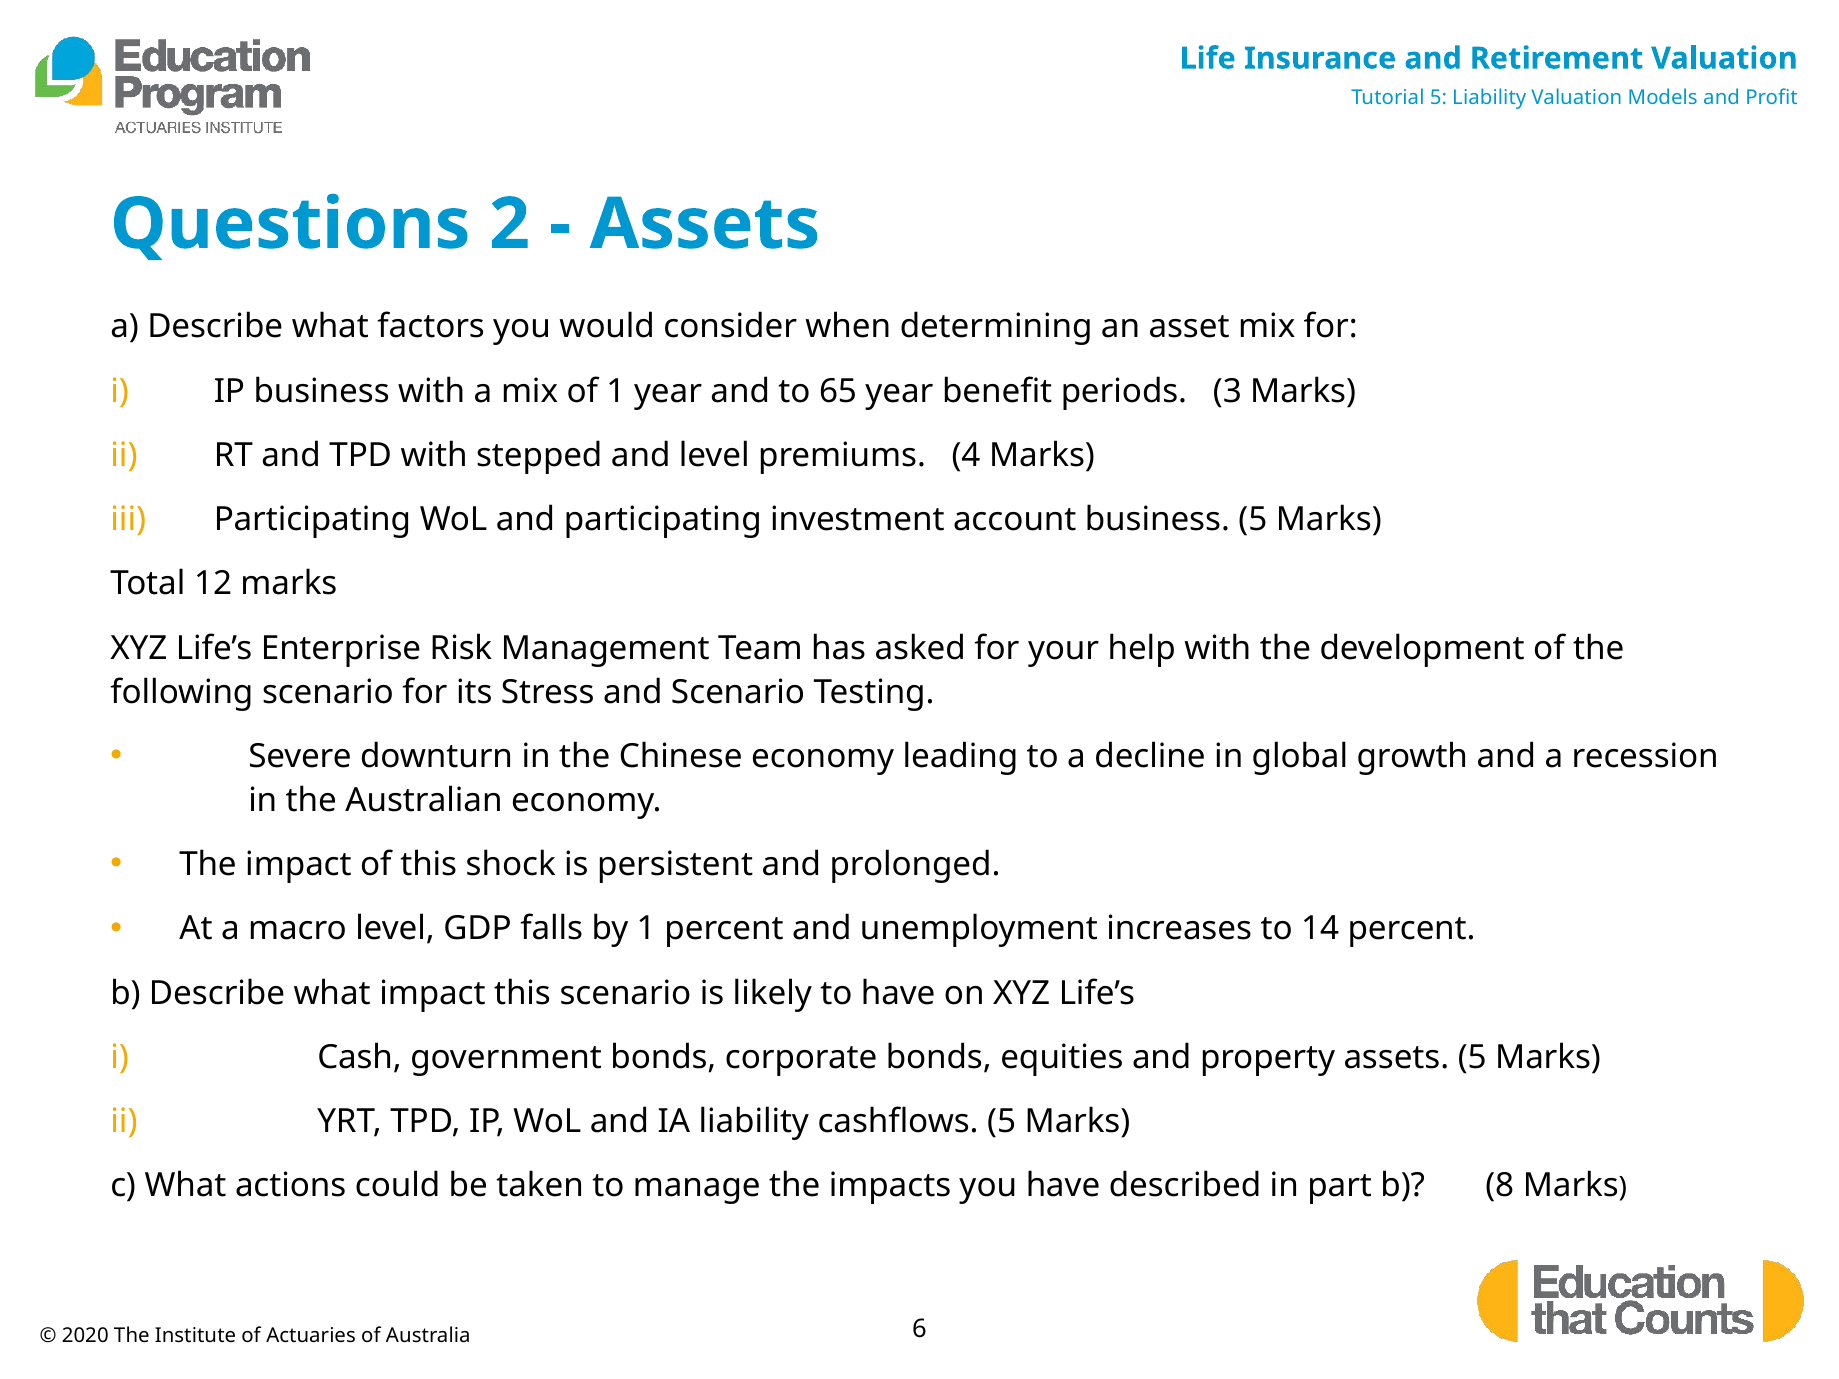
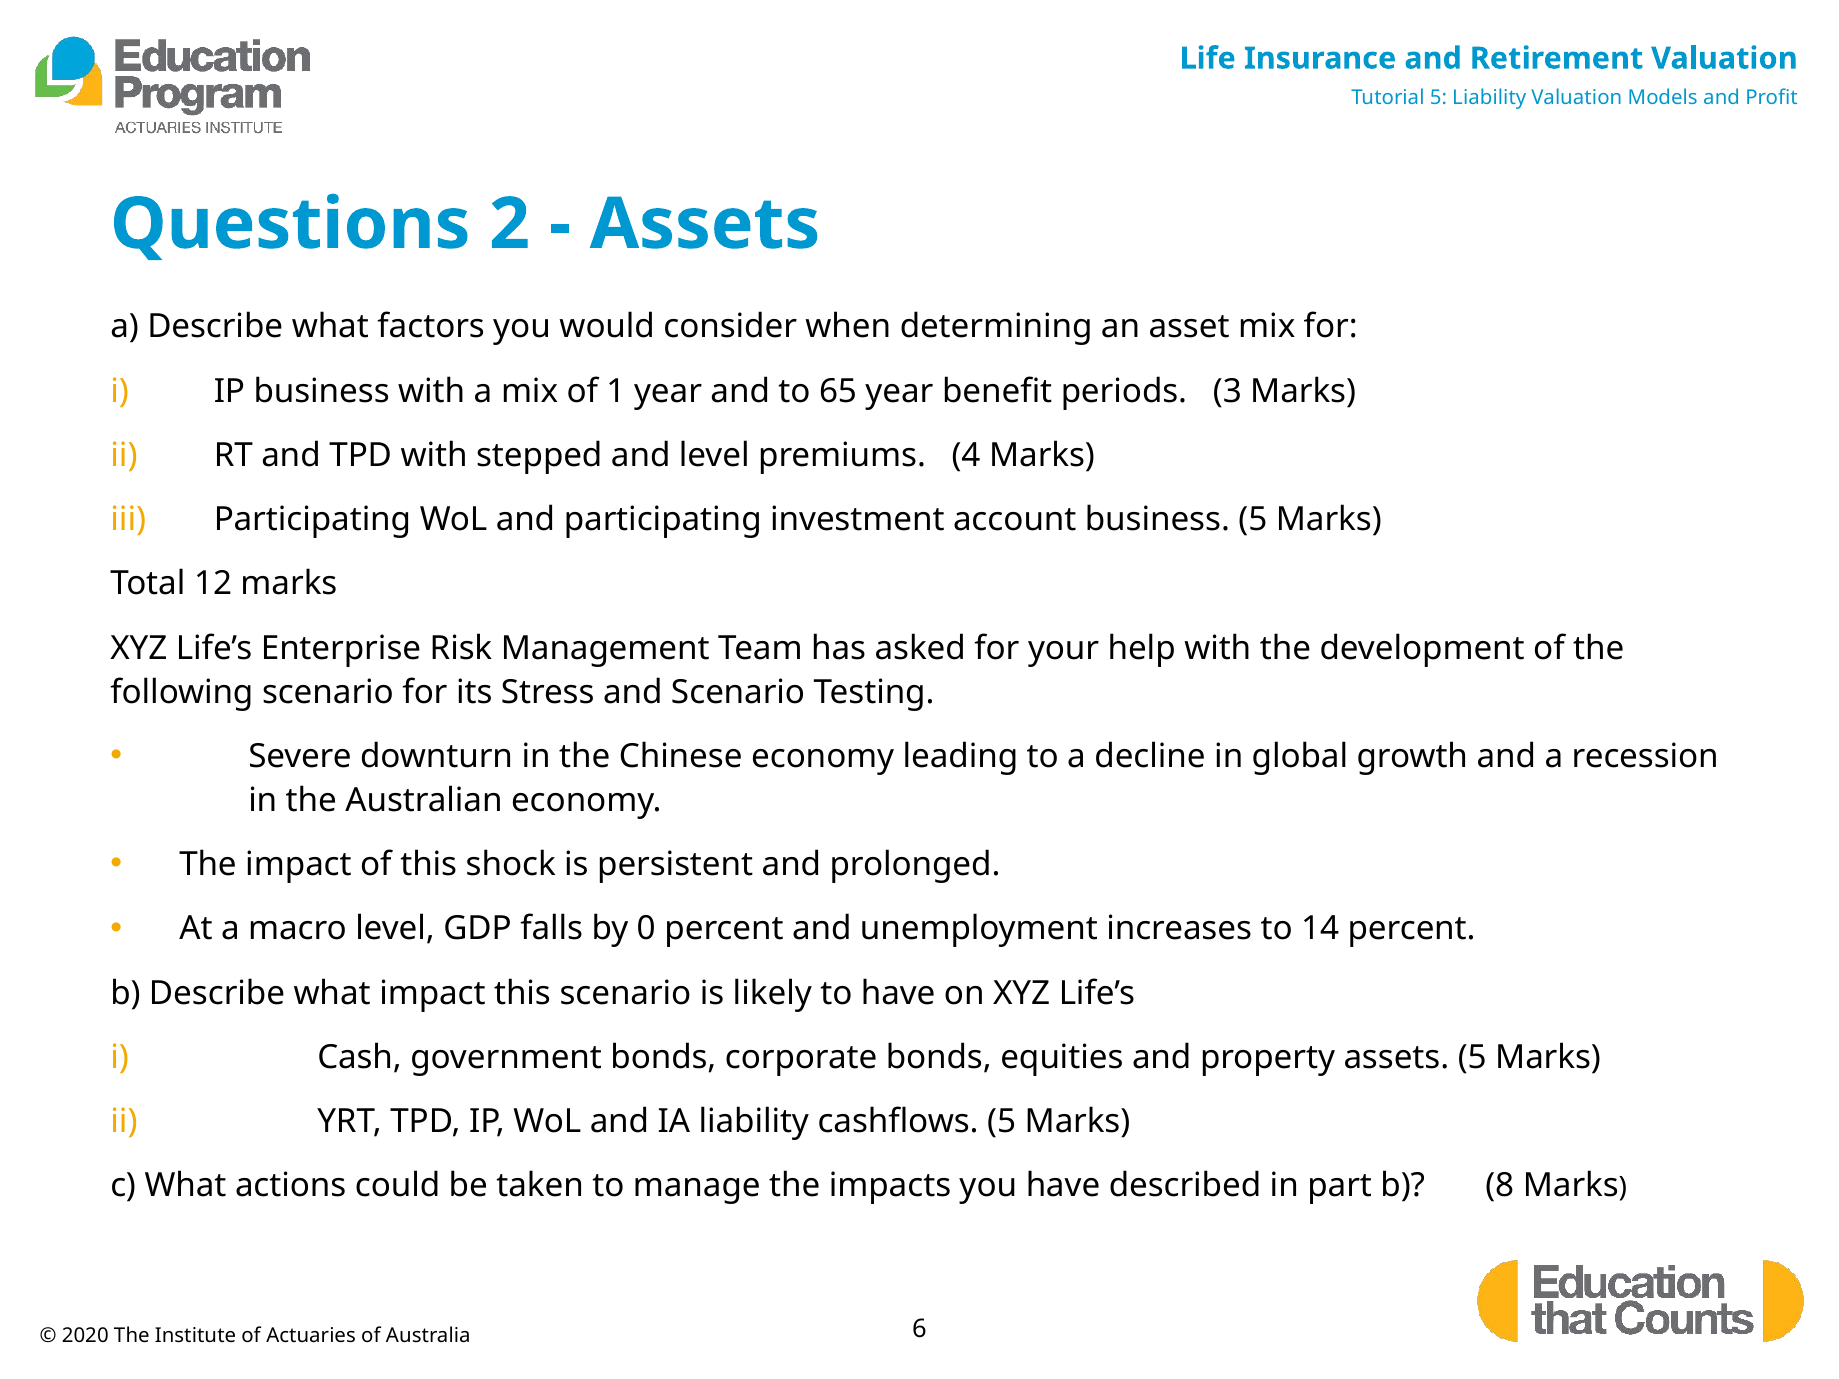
by 1: 1 -> 0 (646, 929)
